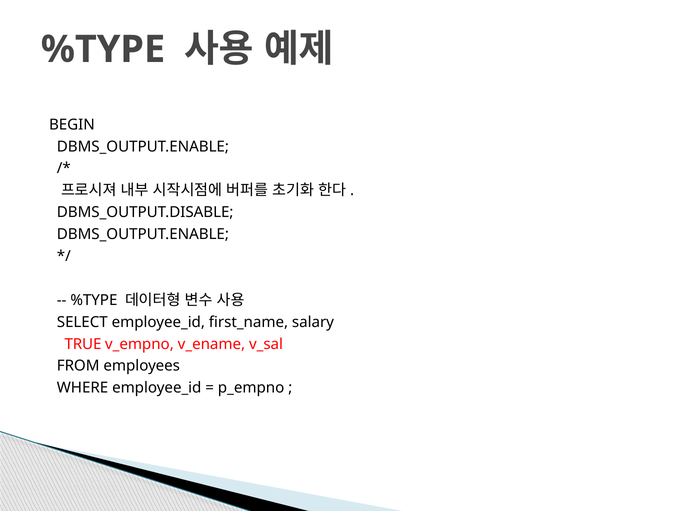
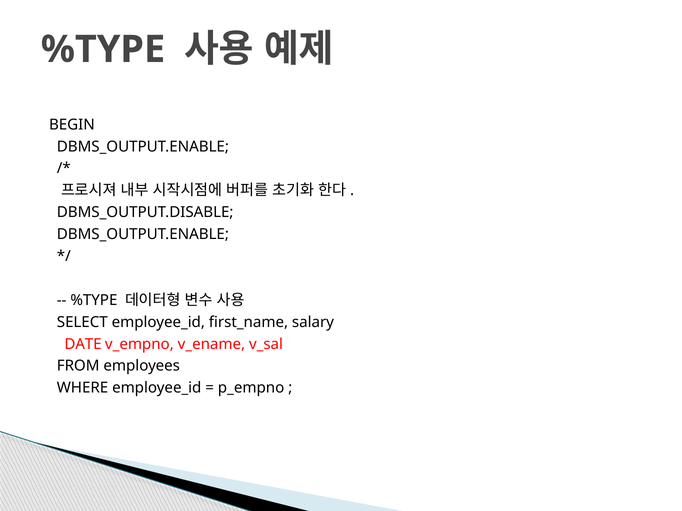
TRUE: TRUE -> DATE (83, 344)
